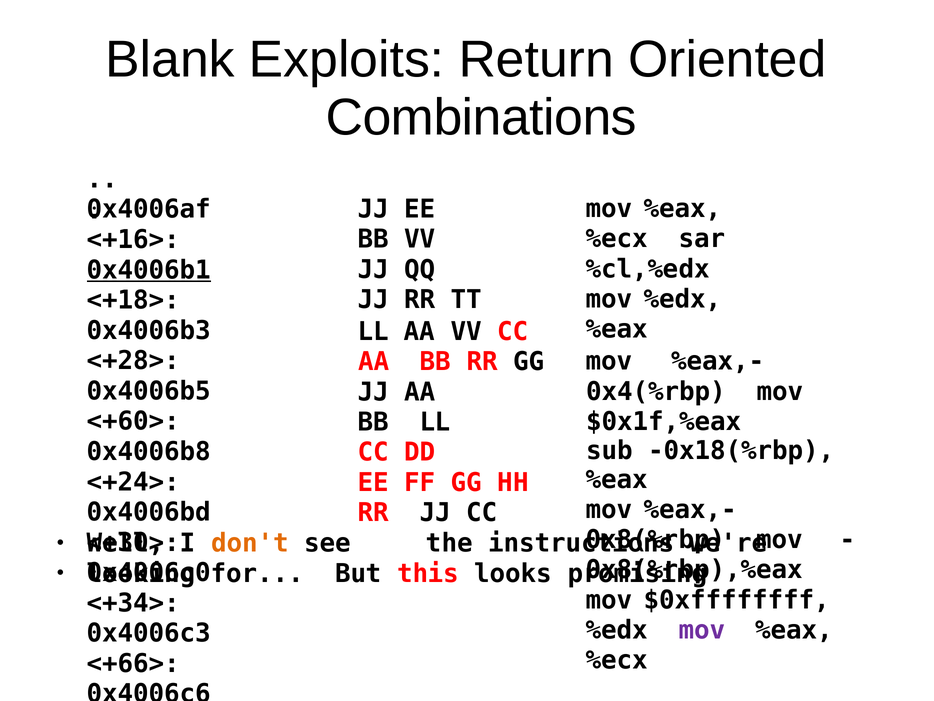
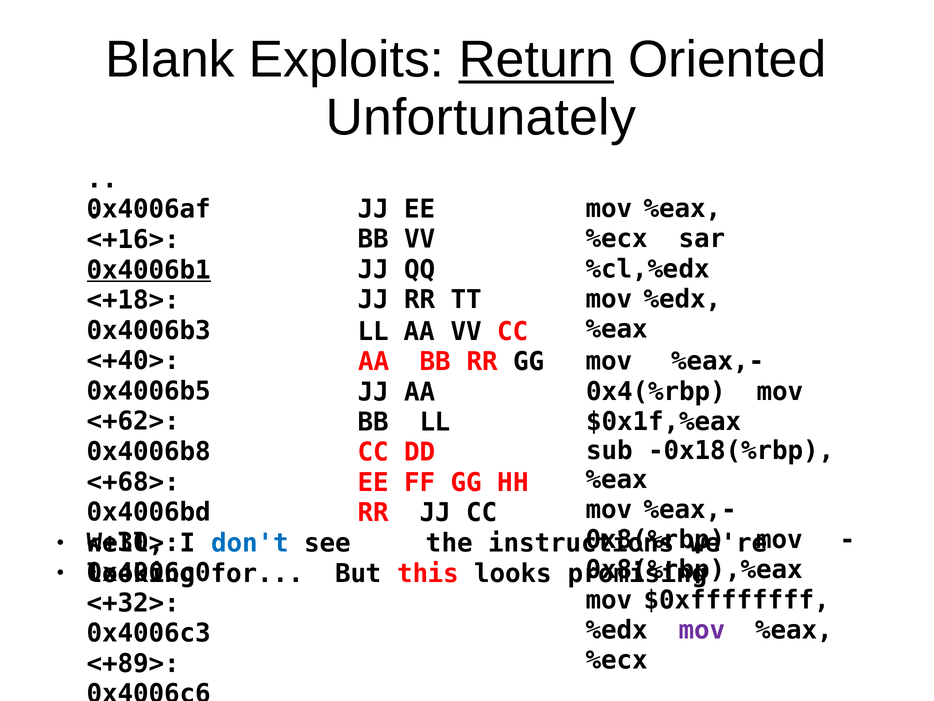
Return underline: none -> present (536, 60)
Combinations: Combinations -> Unfortunately (481, 118)
<+28>: <+28> -> <+40> (133, 361)
<+60>: <+60> -> <+62> (133, 421)
<+24>: <+24> -> <+68> (133, 482)
don't colour: orange -> blue (250, 543)
<+34>: <+34> -> <+32> (133, 603)
<+66>: <+66> -> <+89> (133, 663)
